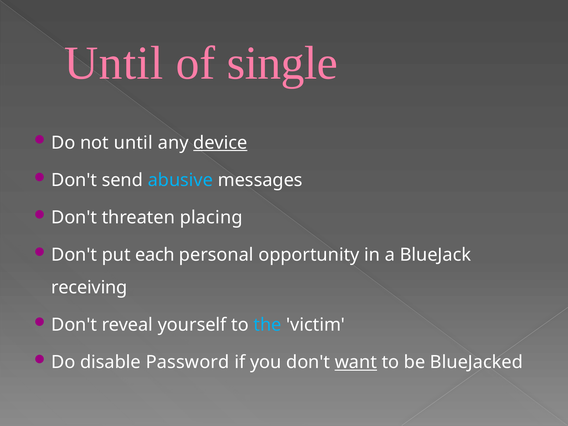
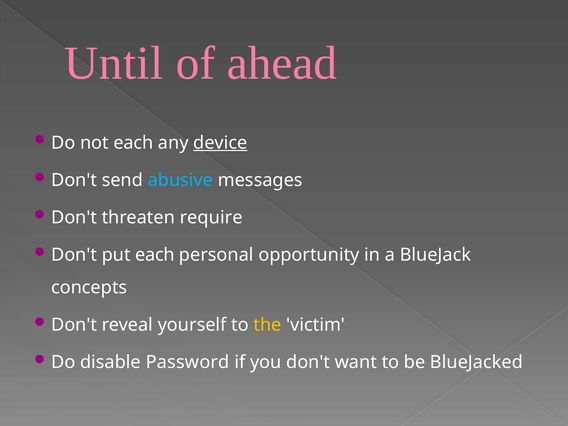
single: single -> ahead (282, 63)
not until: until -> each (133, 143)
placing: placing -> require (211, 218)
receiving: receiving -> concepts (89, 288)
the colour: light blue -> yellow (267, 325)
want underline: present -> none (356, 362)
